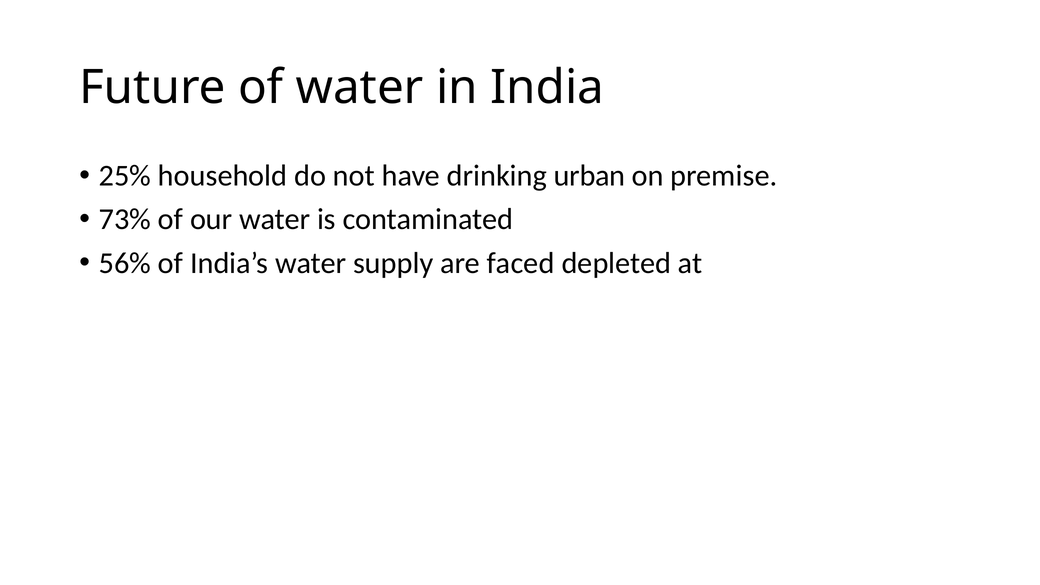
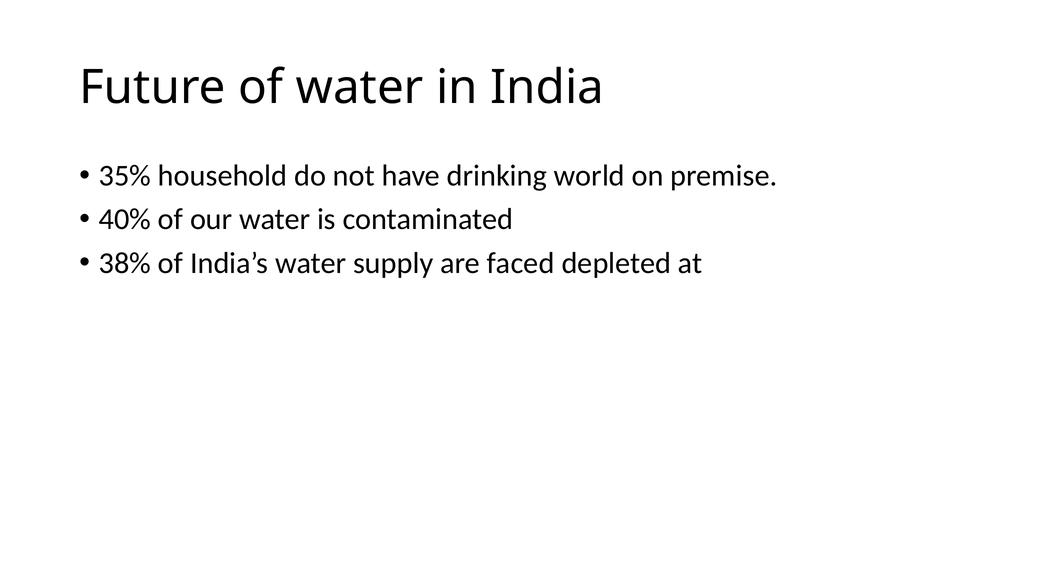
25%: 25% -> 35% (125, 176)
urban: urban -> world (589, 176)
73%: 73% -> 40% (125, 219)
56%: 56% -> 38% (125, 263)
